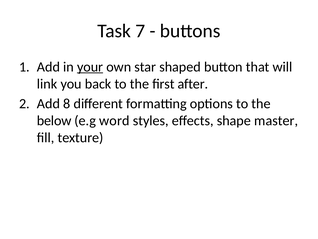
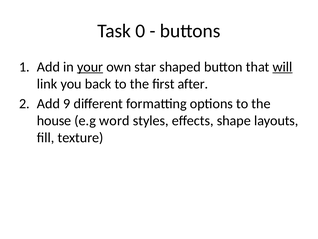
7: 7 -> 0 (140, 31)
will underline: none -> present (283, 67)
8: 8 -> 9 (67, 103)
below: below -> house (54, 120)
master: master -> layouts (276, 120)
